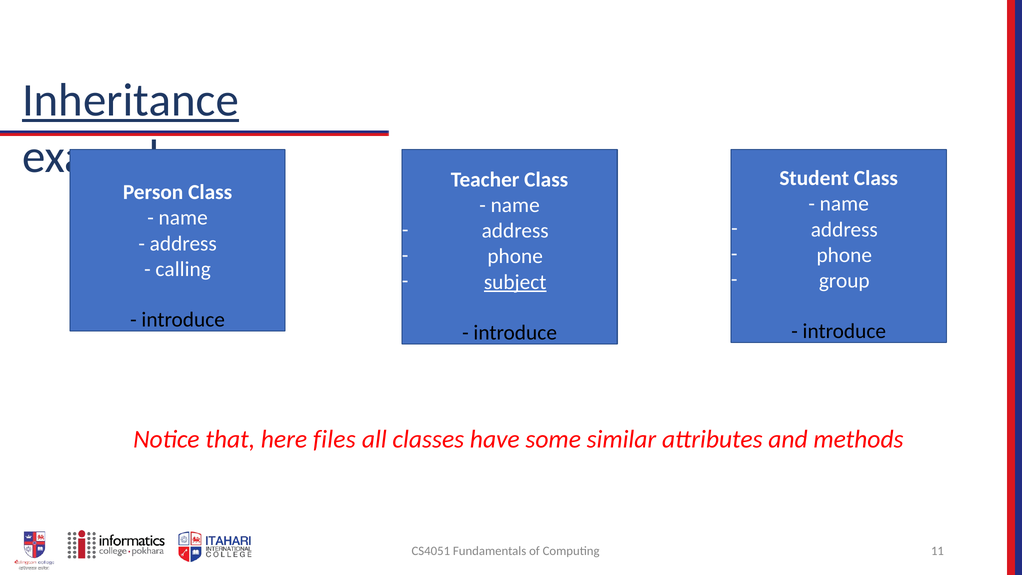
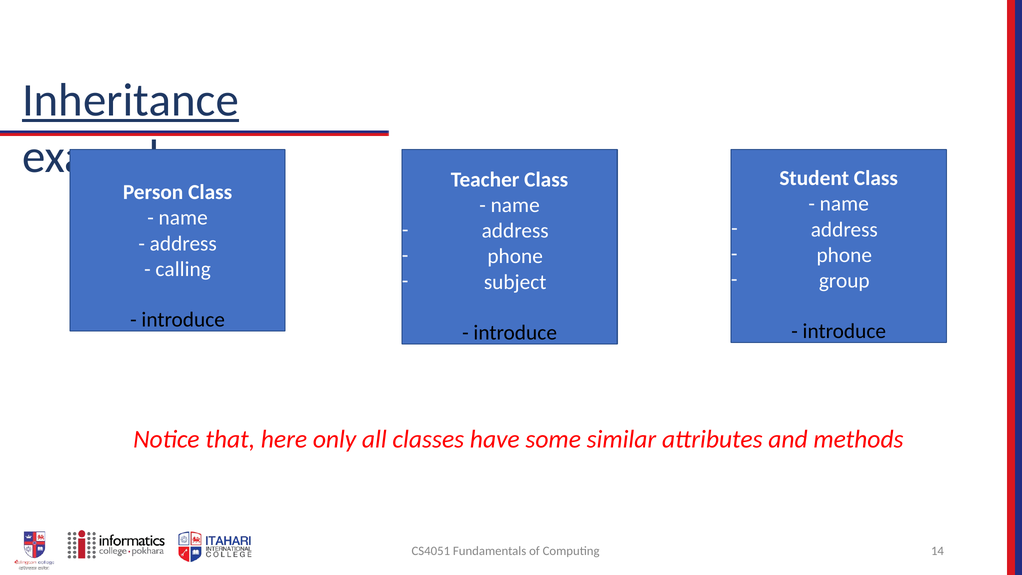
subject underline: present -> none (515, 282)
files: files -> only (335, 439)
11: 11 -> 14 (937, 551)
